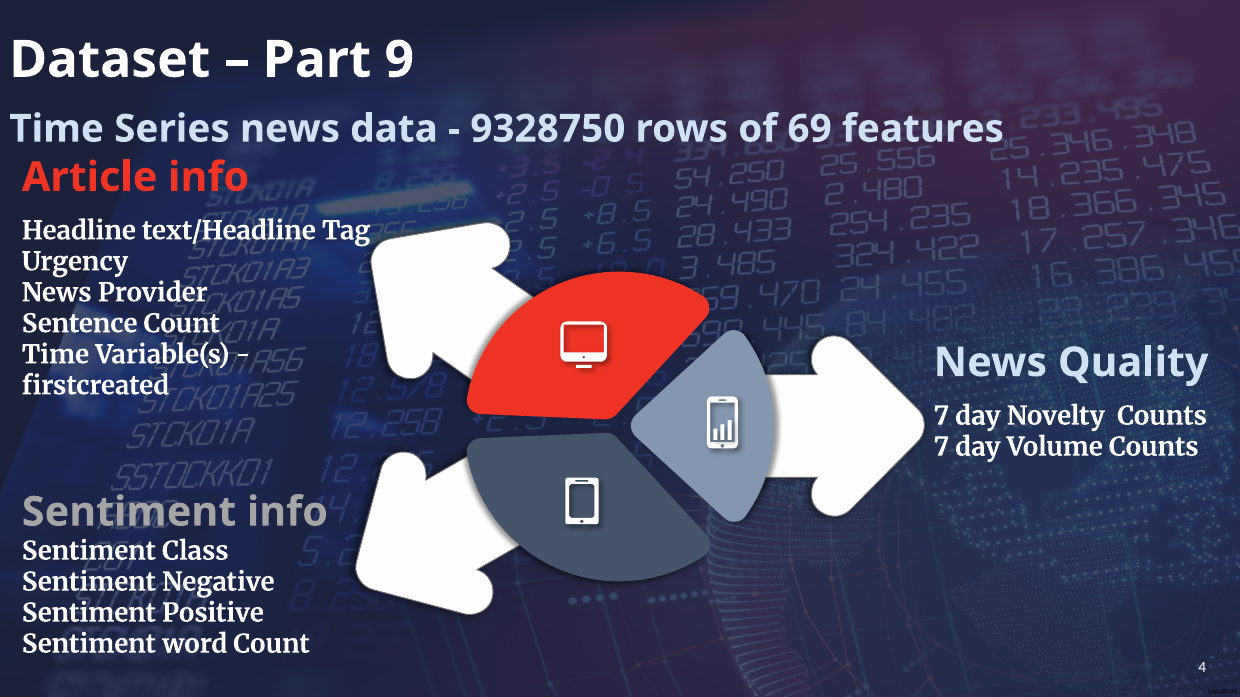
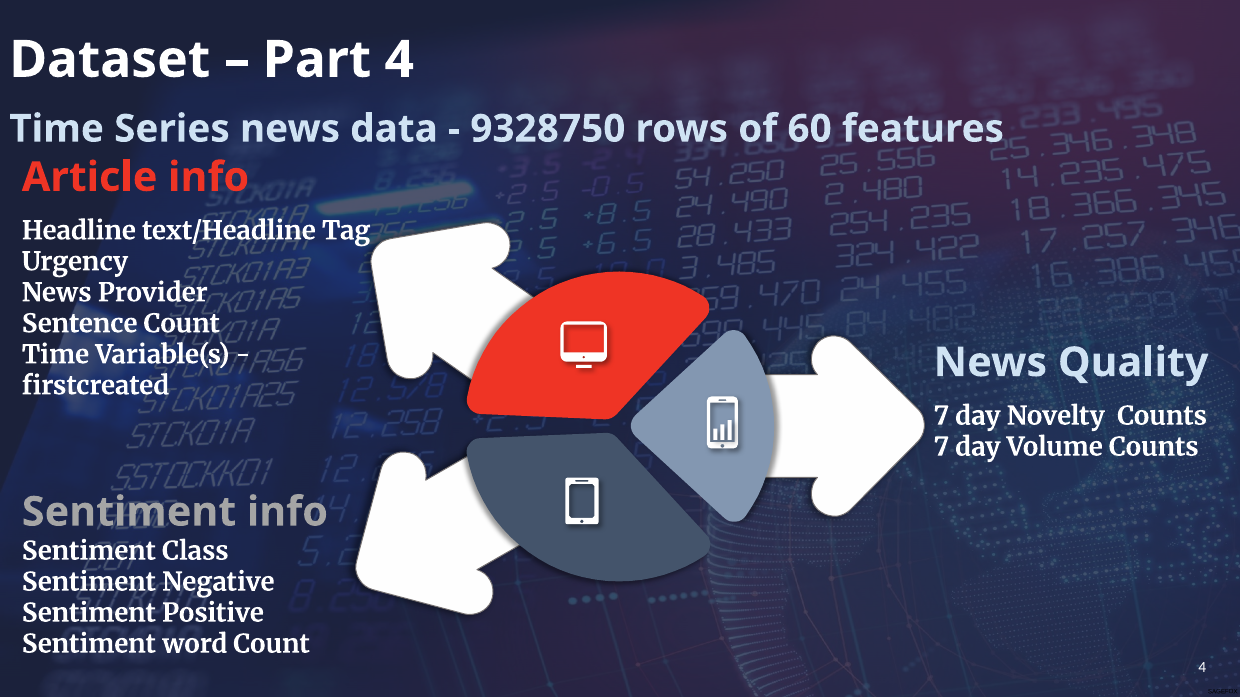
Part 9: 9 -> 4 (399, 60)
69: 69 -> 60 (810, 129)
